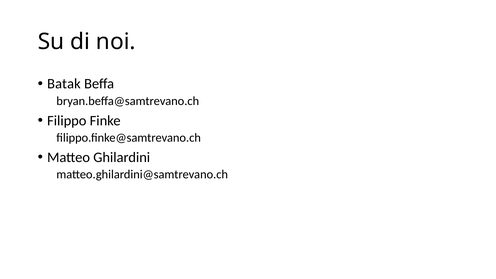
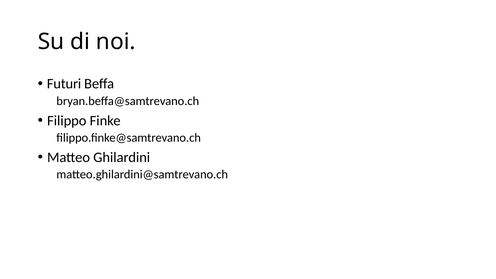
Batak: Batak -> Futuri (64, 84)
